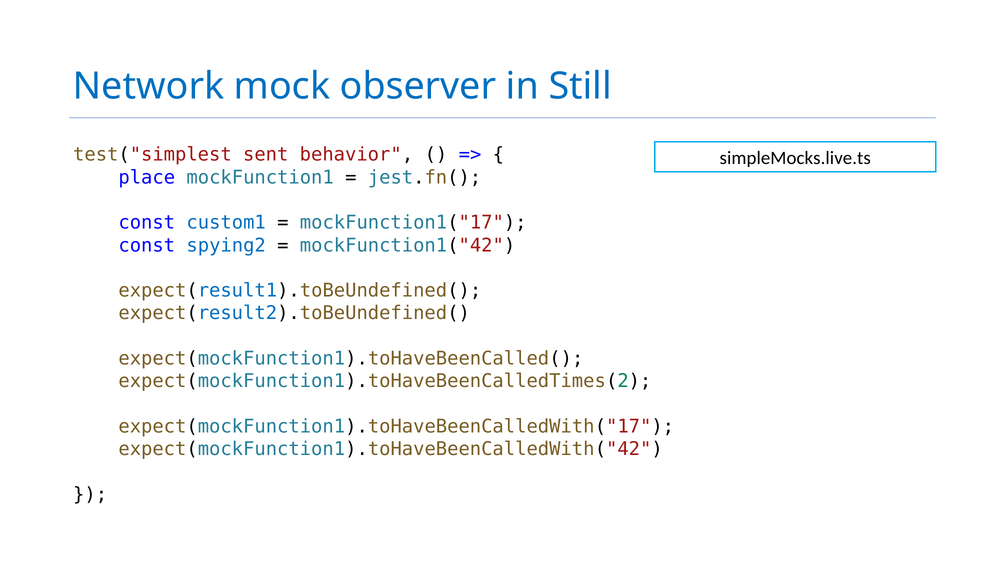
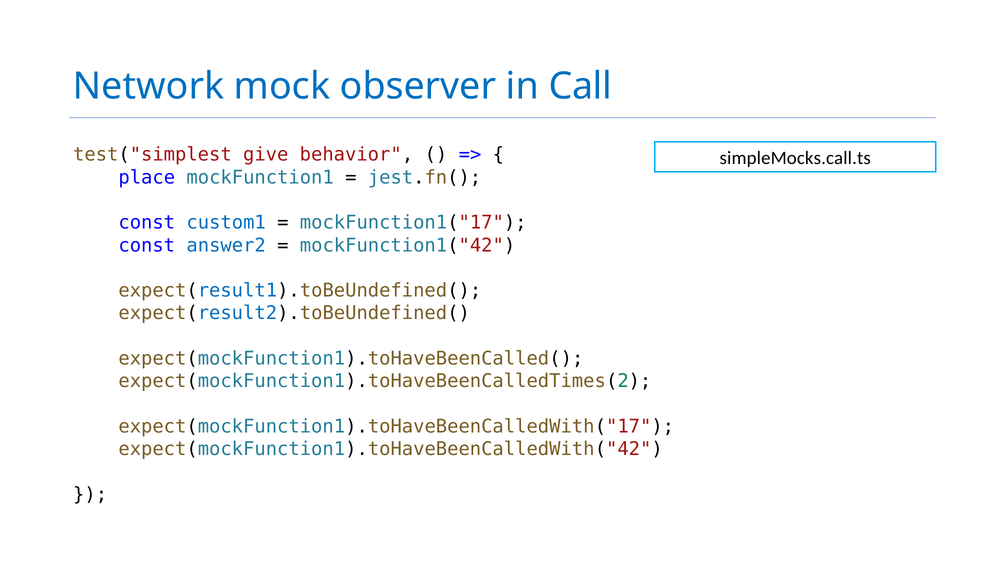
Still: Still -> Call (580, 86)
sent: sent -> give (266, 155)
simpleMocks.live.ts: simpleMocks.live.ts -> simpleMocks.call.ts (795, 158)
spying2: spying2 -> answer2 (226, 245)
